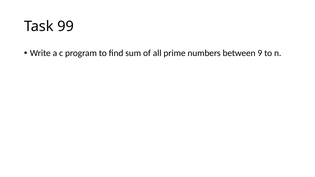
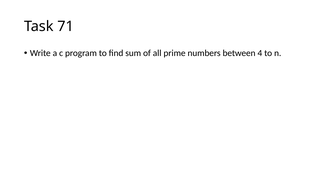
99: 99 -> 71 (66, 26)
9: 9 -> 4 (260, 53)
